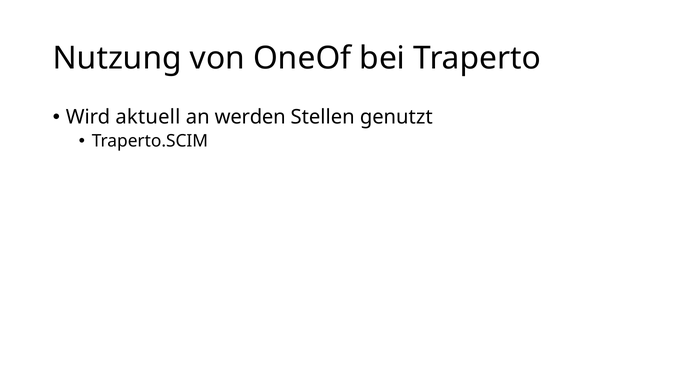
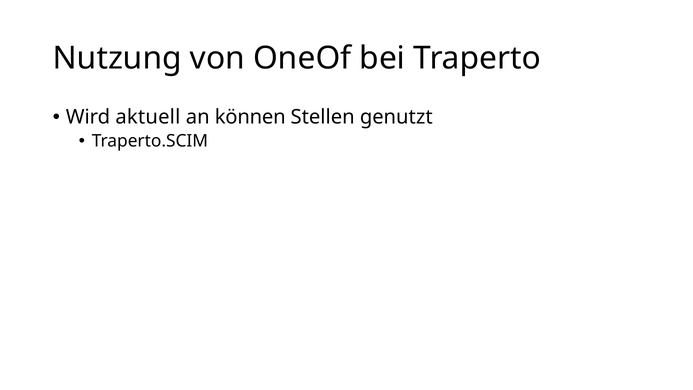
werden: werden -> können (250, 117)
